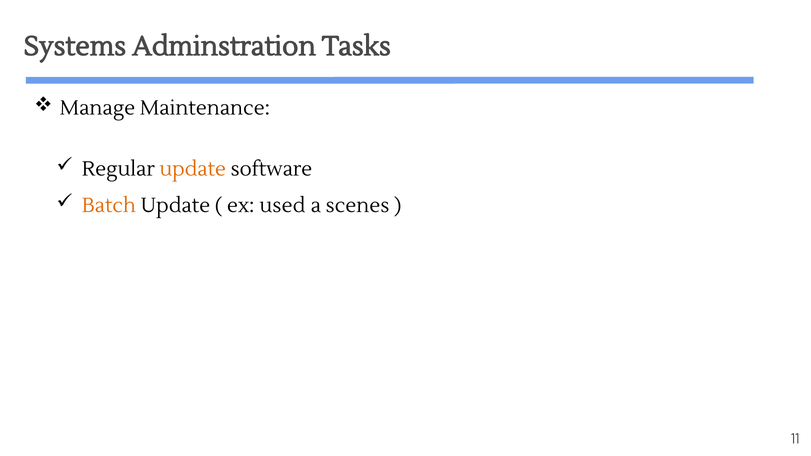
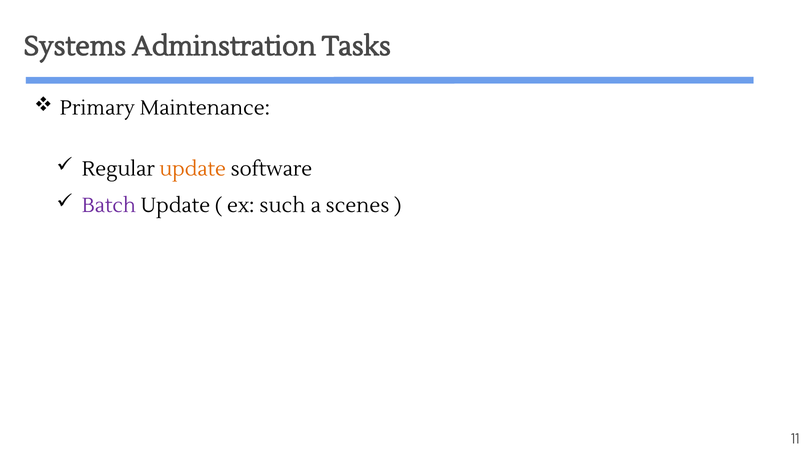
Manage: Manage -> Primary (97, 108)
Batch colour: orange -> purple (109, 206)
used: used -> such (282, 206)
